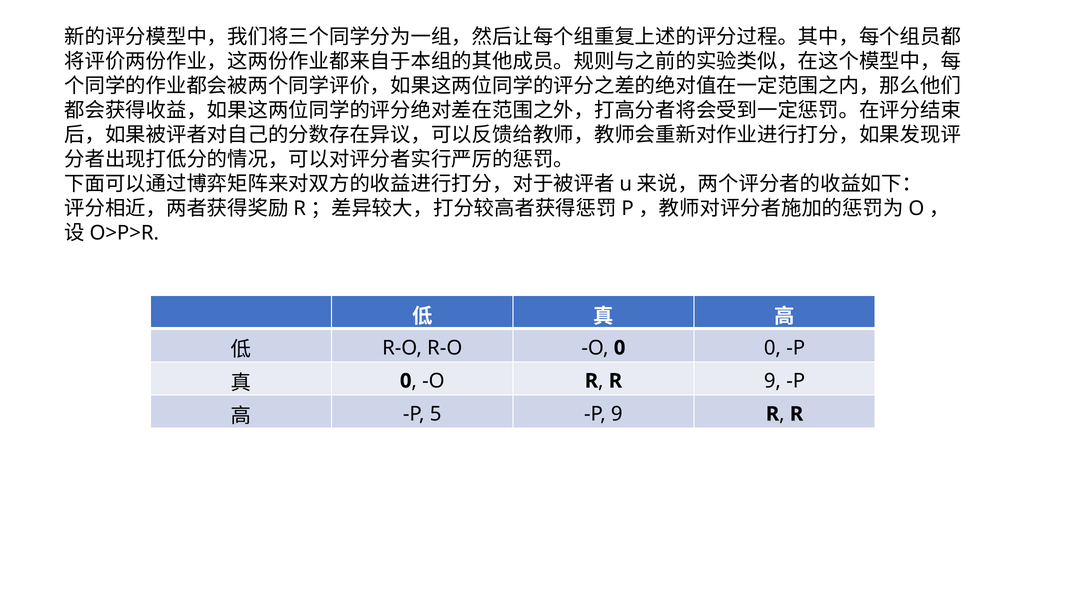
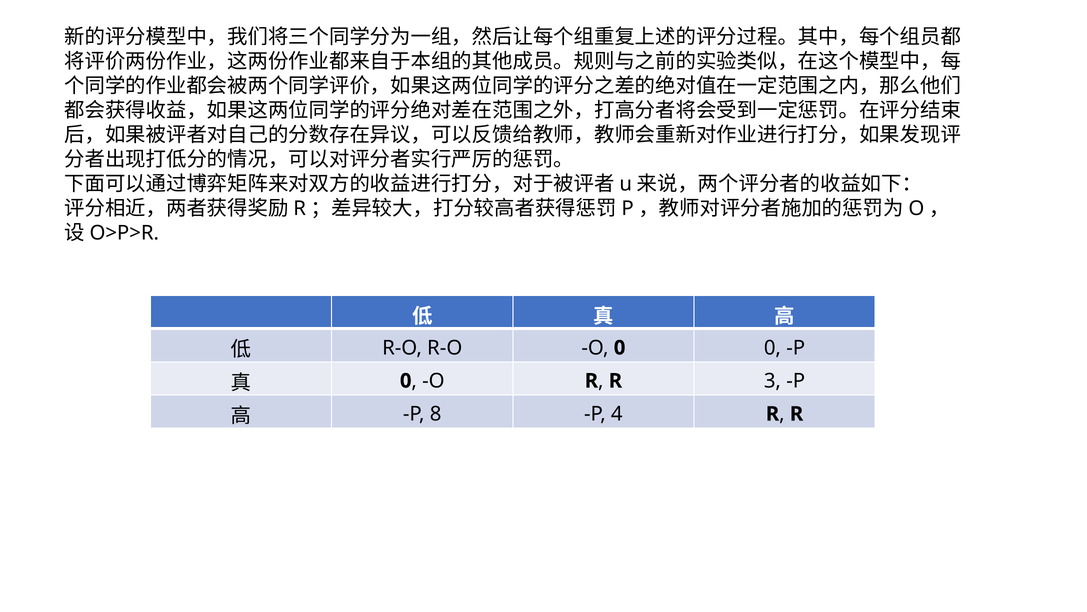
9: 9 -> 3 (772, 381)
5: 5 -> 8 (436, 414)
P 9: 9 -> 4 (617, 414)
